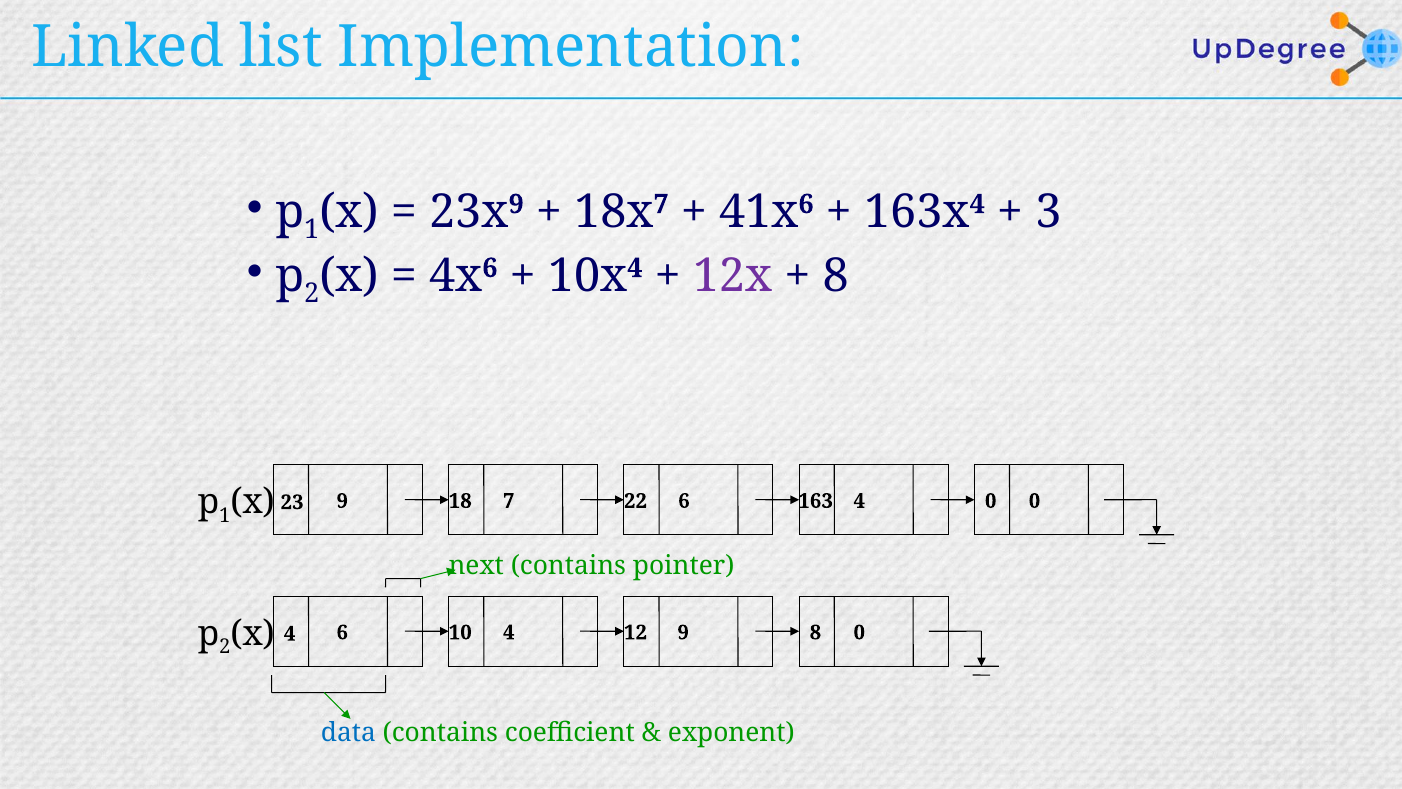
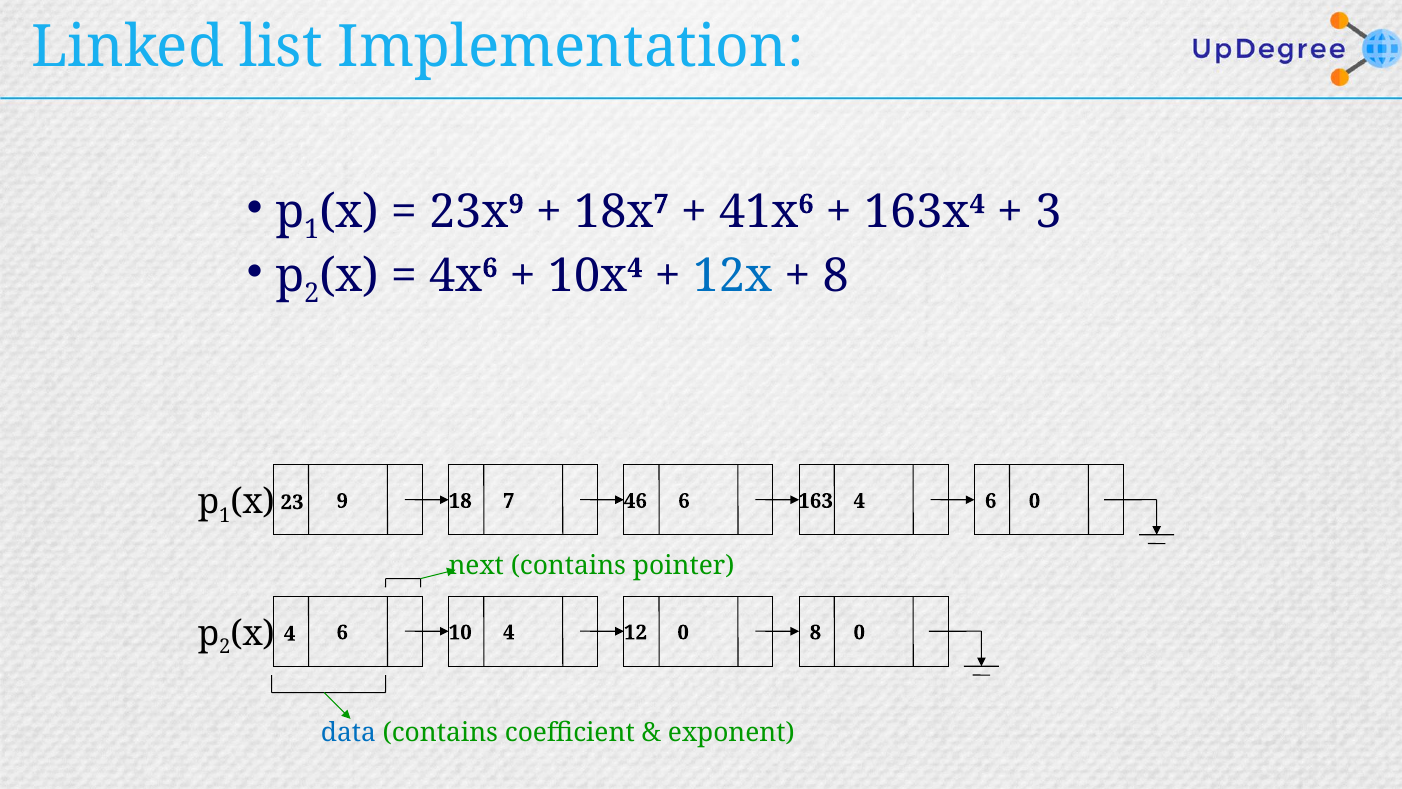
12x colour: purple -> blue (732, 276)
22: 22 -> 46 (635, 501)
163 4 0: 0 -> 6 (991, 501)
12 9: 9 -> 0 (683, 632)
